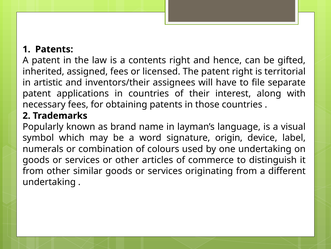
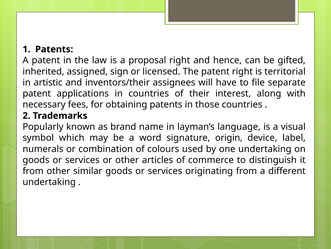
contents: contents -> proposal (147, 60)
assigned fees: fees -> sign (119, 71)
